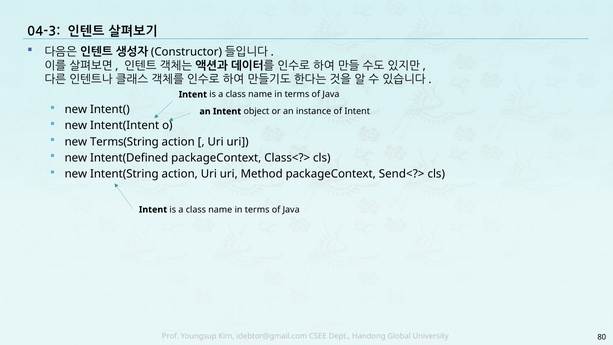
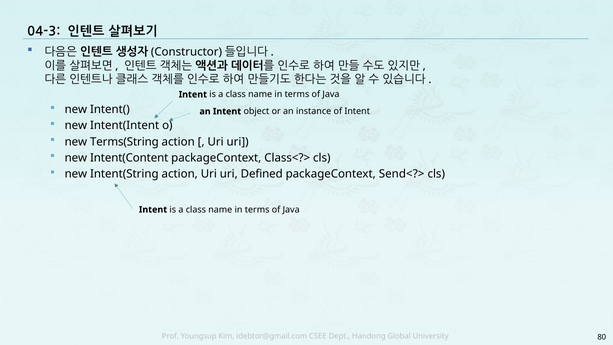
Intent(Defined: Intent(Defined -> Intent(Content (129, 158)
Method: Method -> Defined (262, 174)
